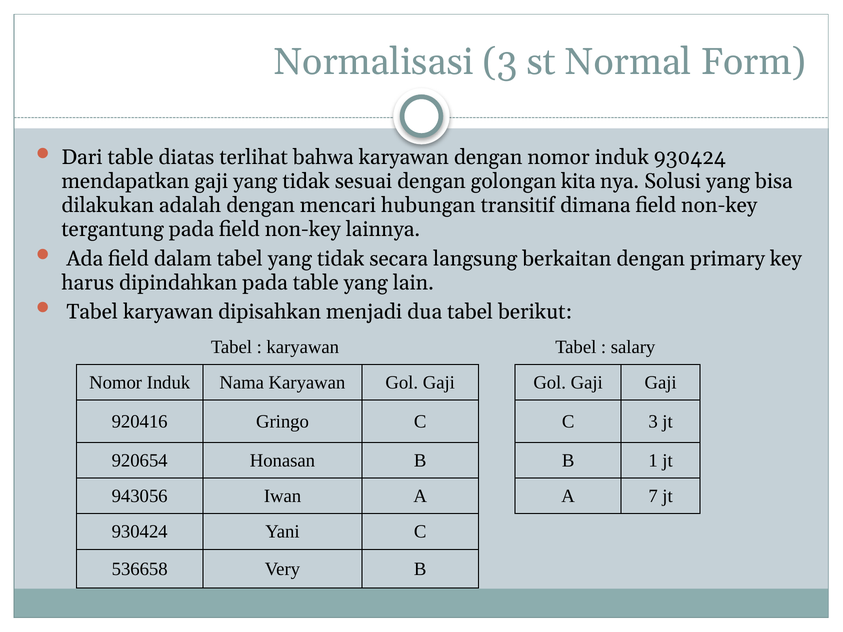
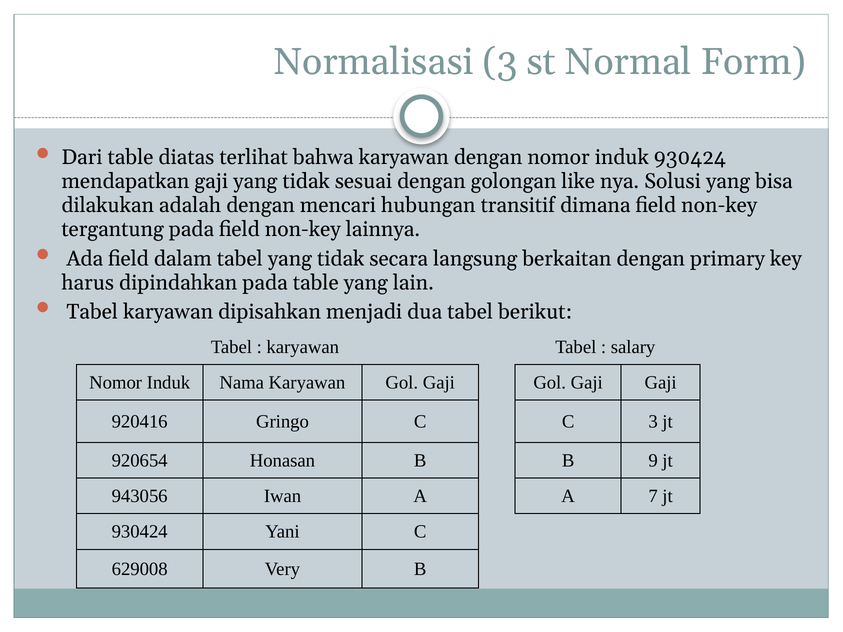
kita: kita -> like (578, 182)
1: 1 -> 9 (653, 461)
536658: 536658 -> 629008 (140, 569)
